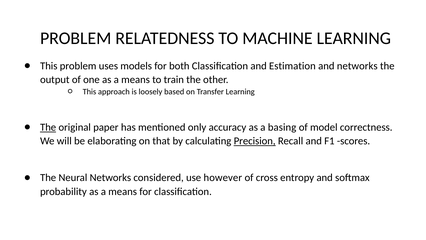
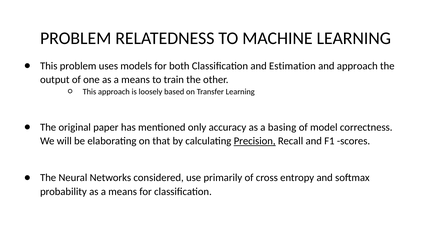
and networks: networks -> approach (357, 66)
The underline: present -> none (48, 127)
however: however -> primarily (223, 178)
